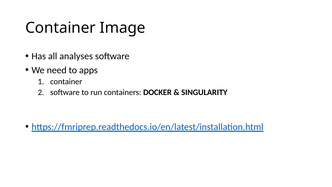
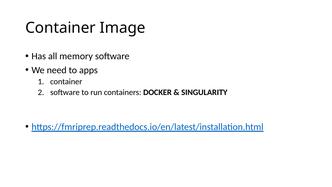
analyses: analyses -> memory (76, 56)
